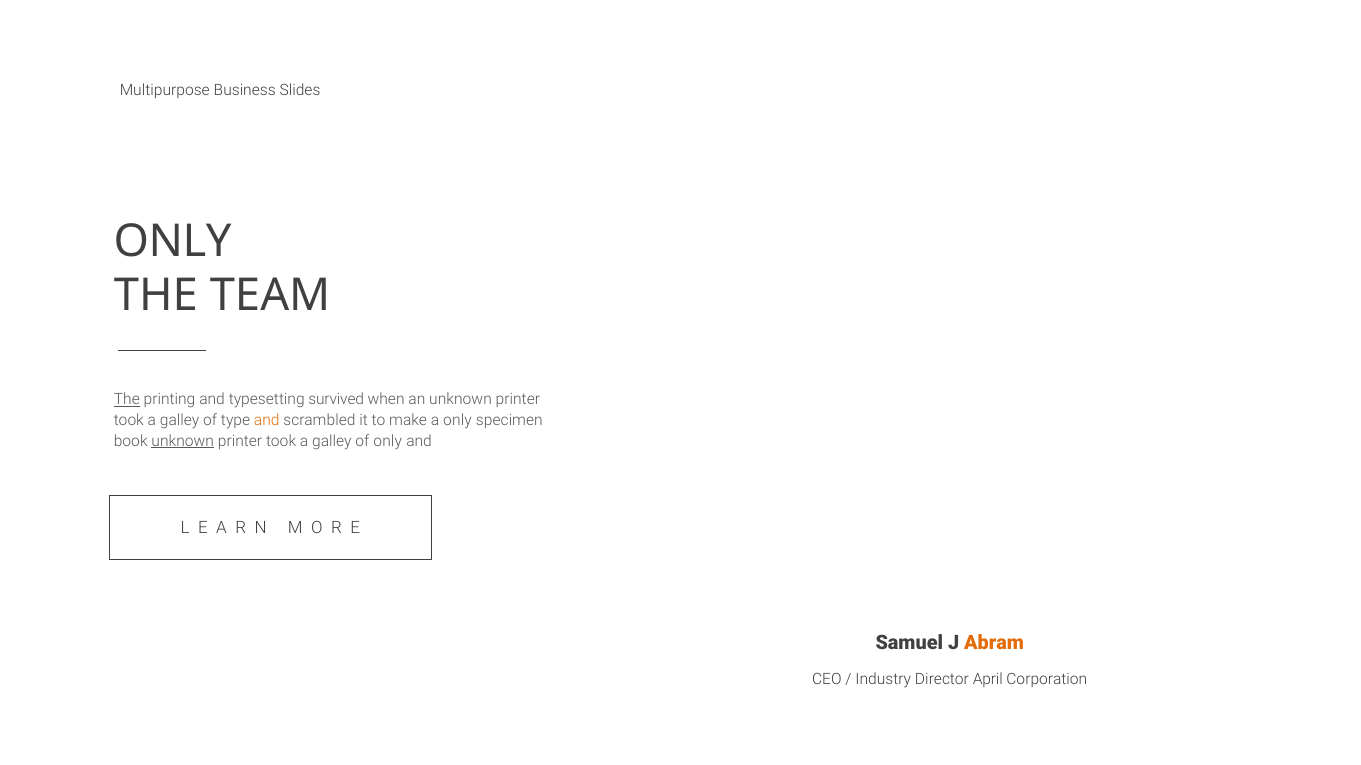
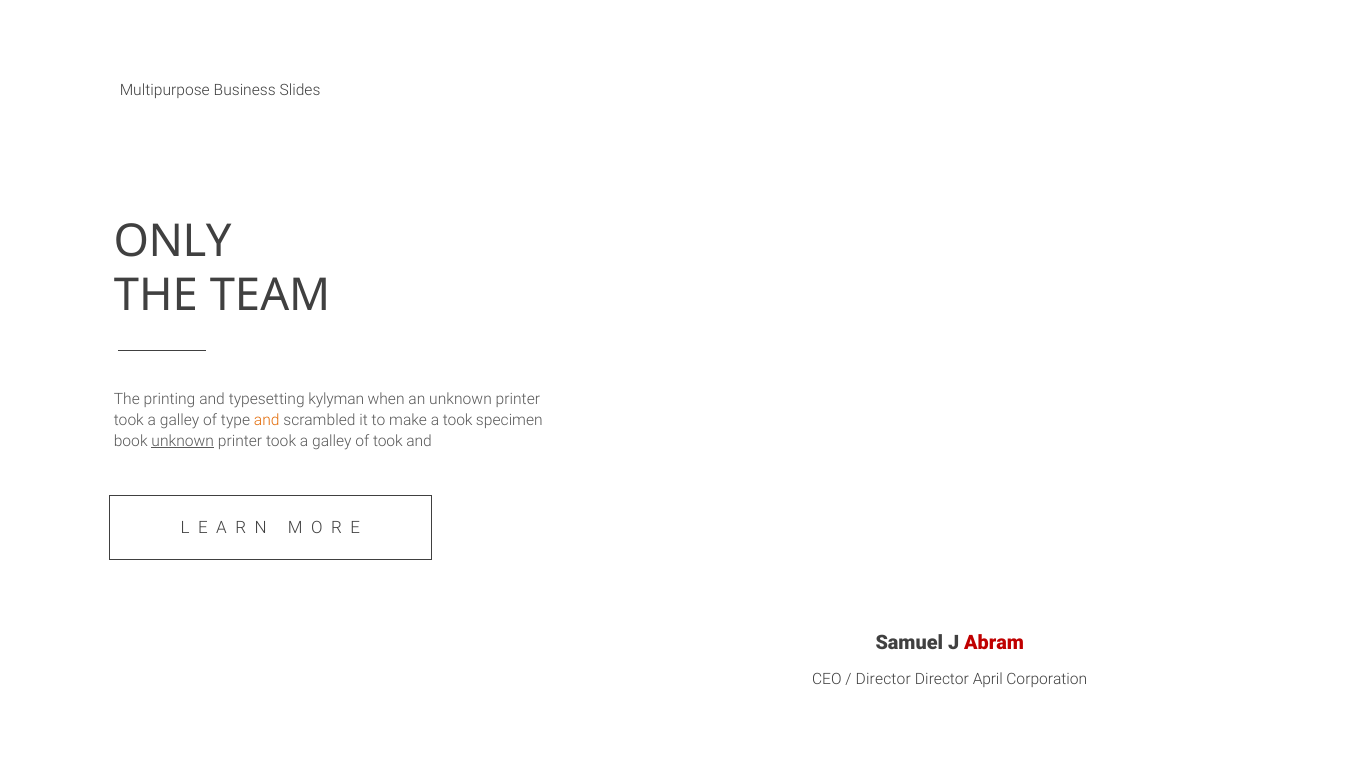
The underline: present -> none (127, 400)
survived: survived -> kylyman (336, 400)
a only: only -> took (458, 421)
of only: only -> took (388, 441)
Abram colour: orange -> red (994, 643)
Industry: Industry -> Director (883, 680)
